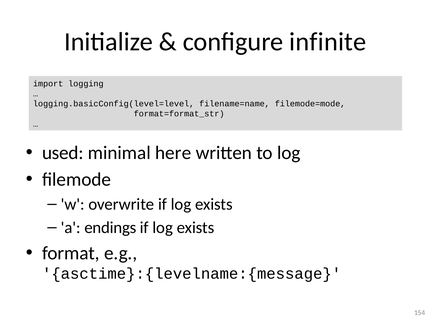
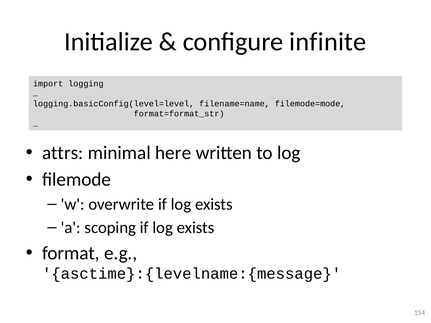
used: used -> attrs (63, 153)
endings: endings -> scoping (110, 228)
